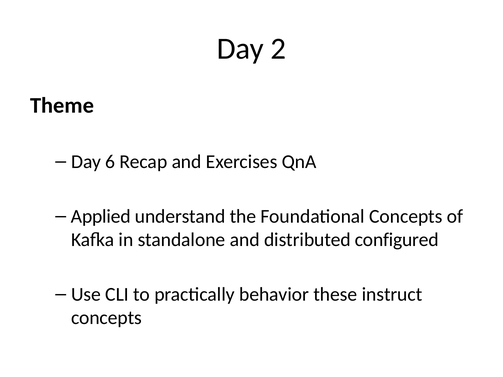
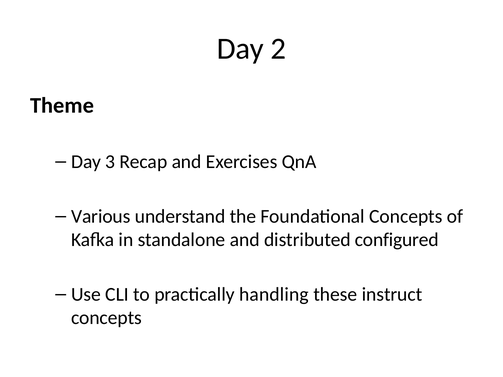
6: 6 -> 3 (110, 162)
Applied: Applied -> Various (101, 216)
behavior: behavior -> handling (274, 295)
